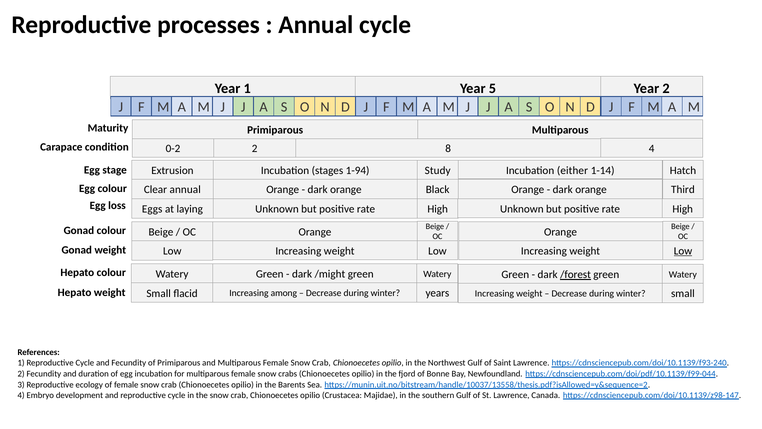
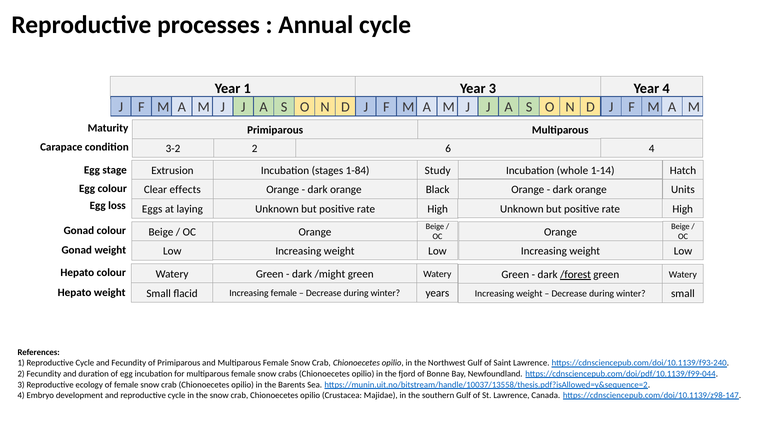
Year 5: 5 -> 3 (492, 89)
Year 2: 2 -> 4 (666, 89)
0-2: 0-2 -> 3-2 (173, 148)
8: 8 -> 6 (448, 148)
1-94: 1-94 -> 1-84 (358, 170)
either: either -> whole (572, 170)
Third: Third -> Units (683, 189)
Clear annual: annual -> effects (185, 190)
Low underline: present -> none (683, 251)
Increasing among: among -> female (284, 293)
